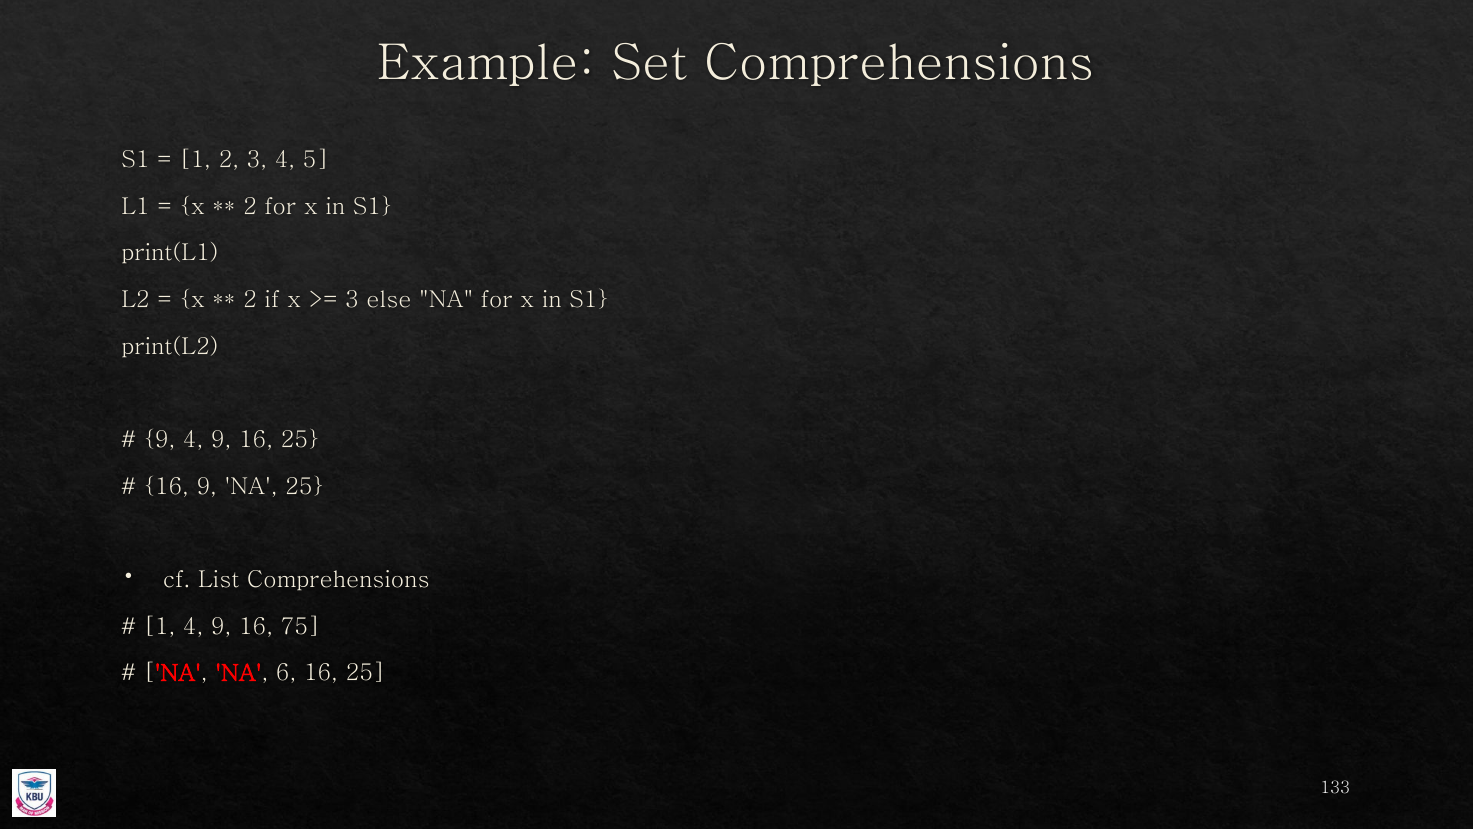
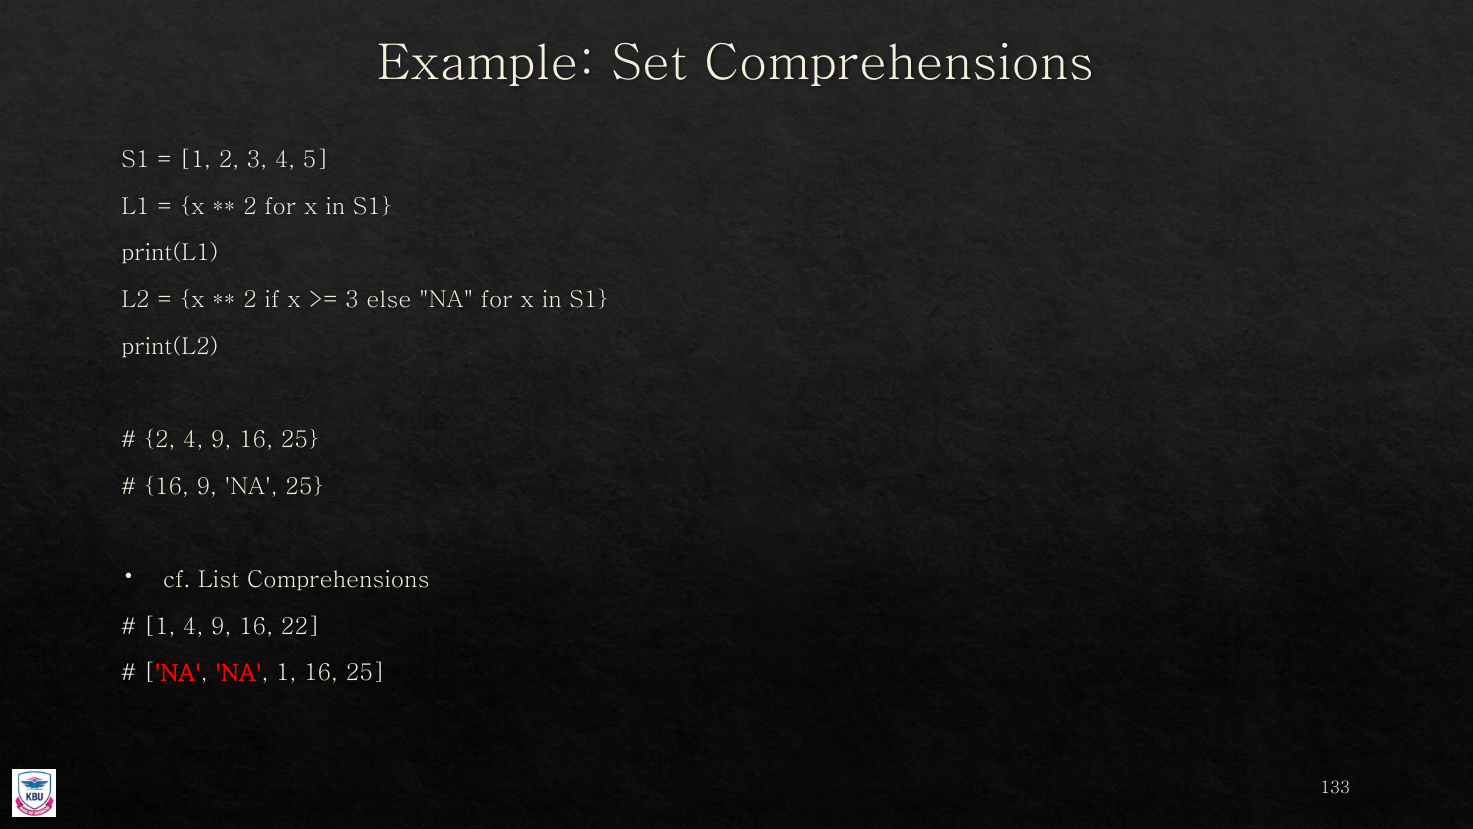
9: 9 -> 2 (159, 440)
75: 75 -> 22 (300, 626)
NA 6: 6 -> 1 (286, 673)
